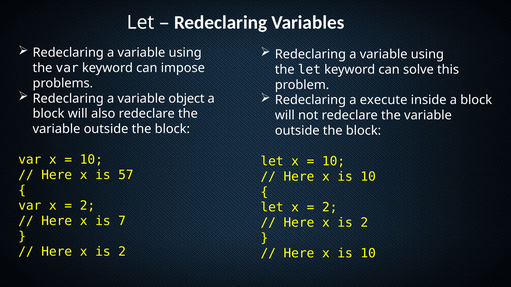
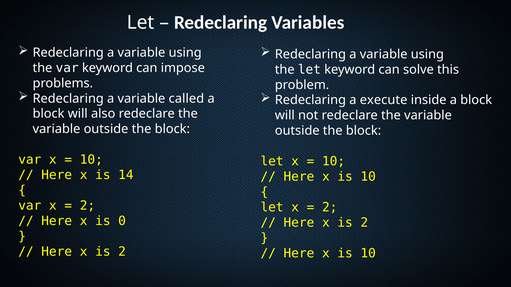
object: object -> called (186, 99)
57: 57 -> 14 (126, 175)
7: 7 -> 0 (122, 221)
